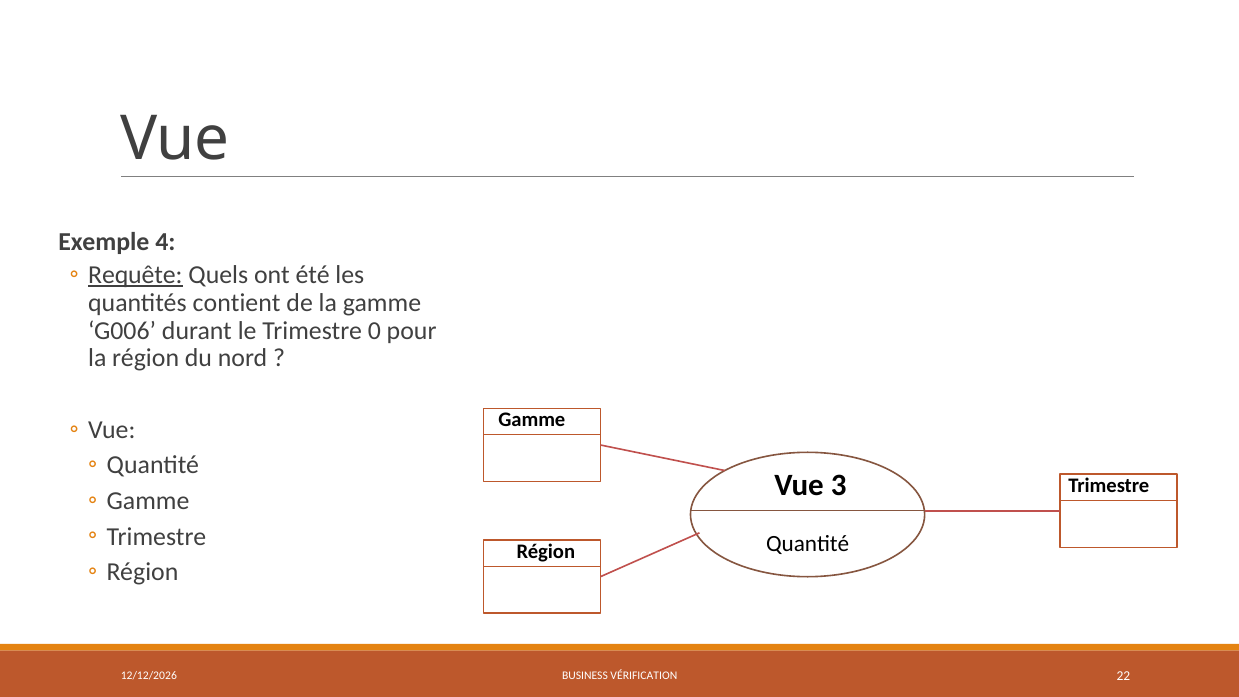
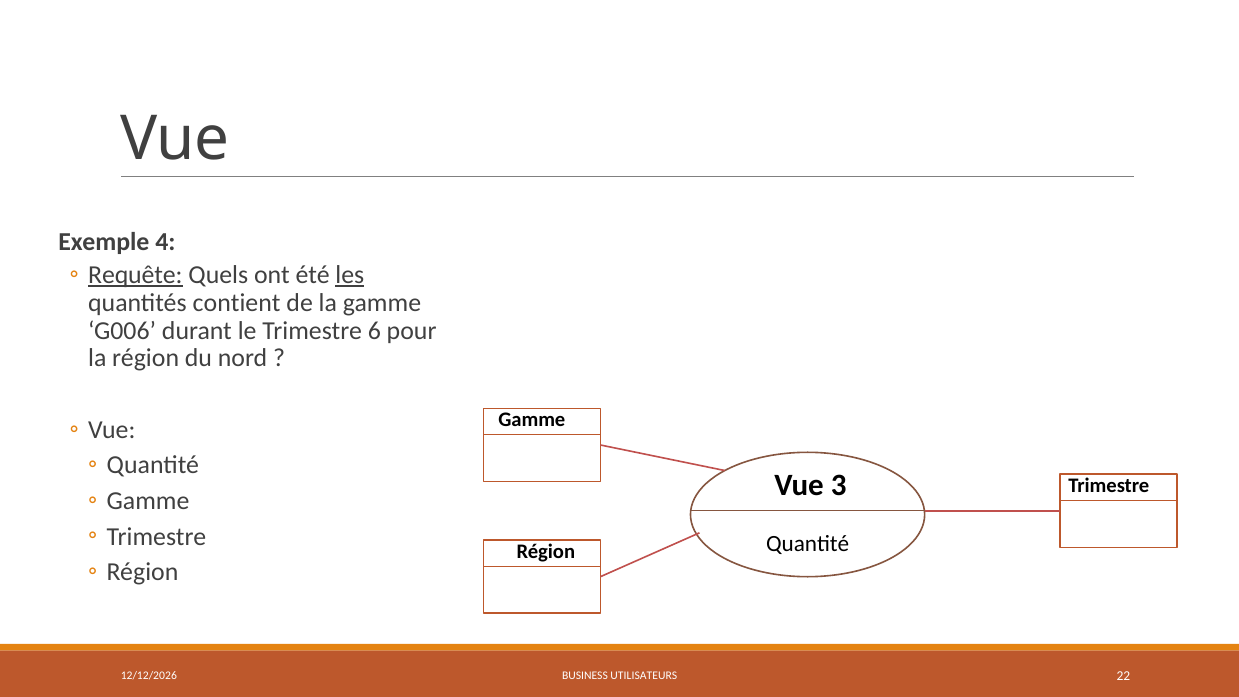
les underline: none -> present (350, 275)
0: 0 -> 6 (374, 330)
VÉRIFICATION: VÉRIFICATION -> UTILISATEURS (644, 676)
